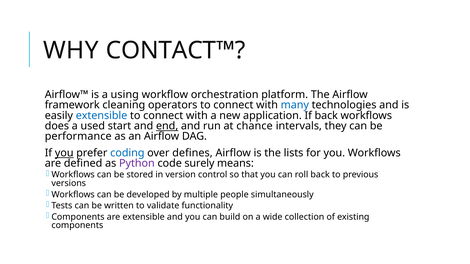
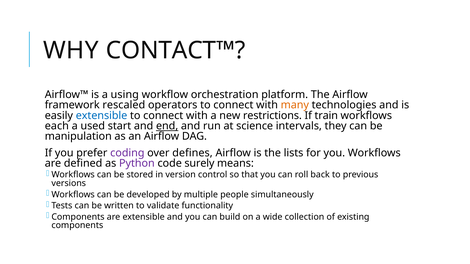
cleaning: cleaning -> rescaled (124, 105)
many colour: blue -> orange (295, 105)
application: application -> restrictions (272, 116)
If back: back -> train (326, 116)
does: does -> each (57, 126)
chance: chance -> science (255, 126)
performance: performance -> manipulation (78, 137)
you underline: present -> none (64, 153)
coding colour: blue -> purple (127, 153)
